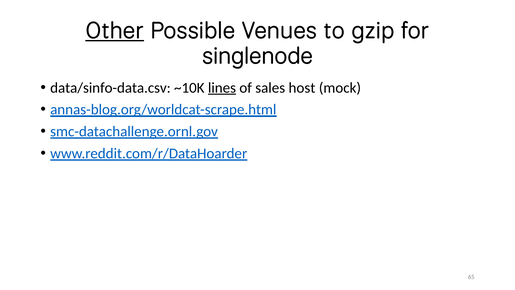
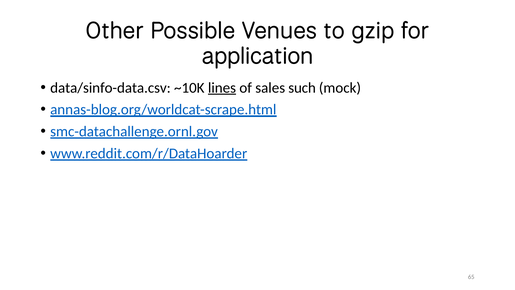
Other underline: present -> none (115, 31)
singlenode: singlenode -> application (258, 56)
host: host -> such (302, 88)
